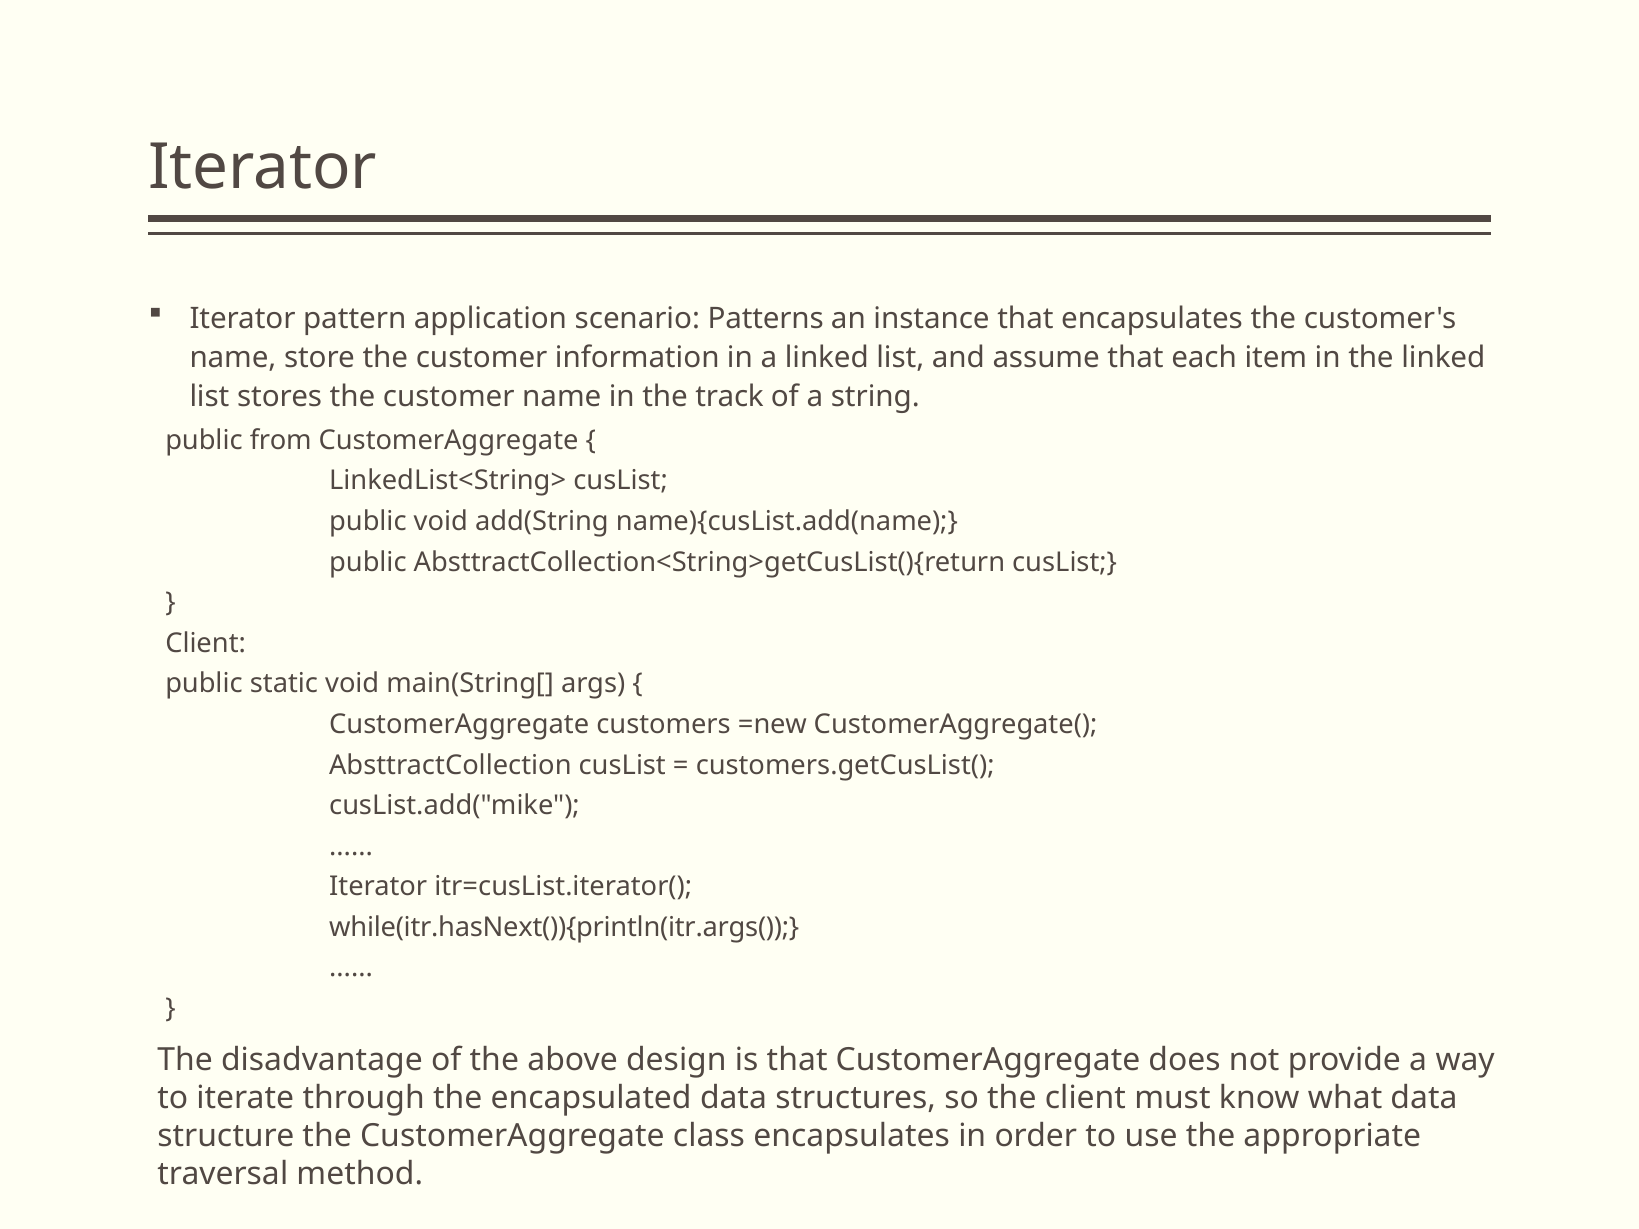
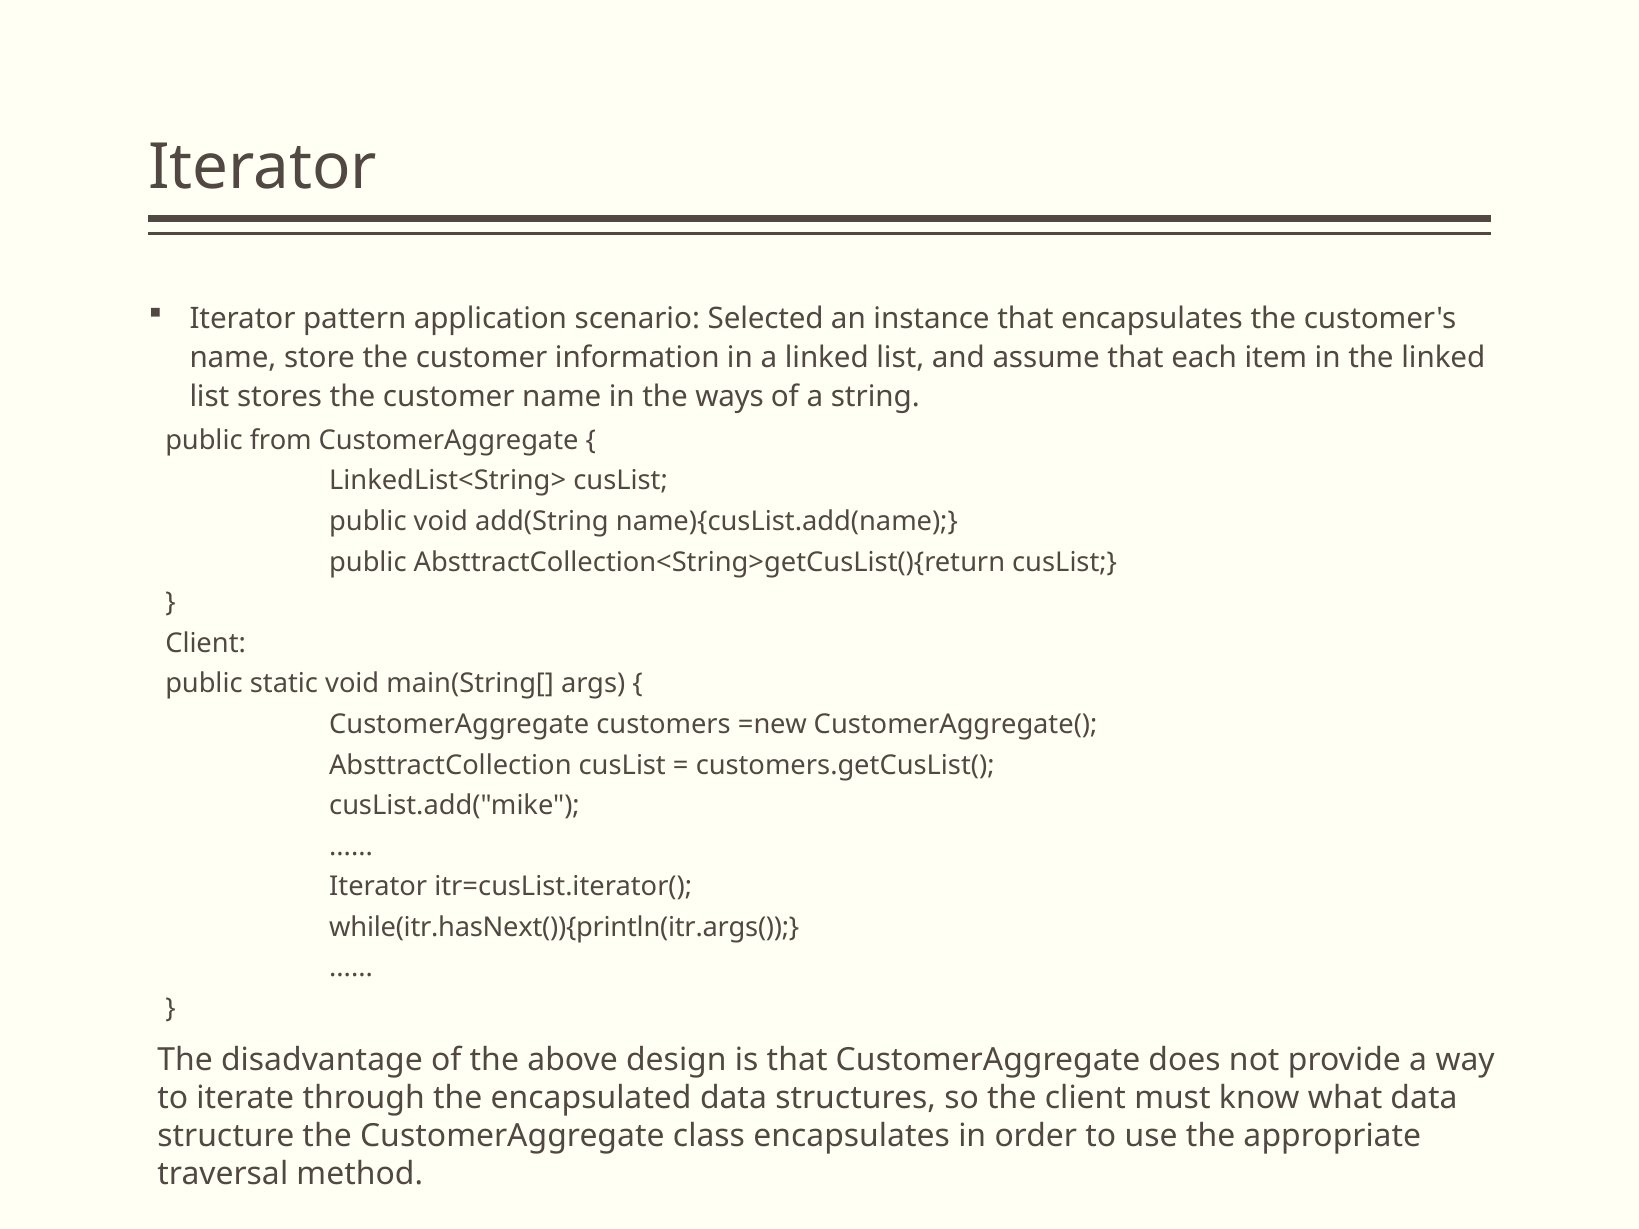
Patterns: Patterns -> Selected (766, 318)
track: track -> ways (730, 397)
